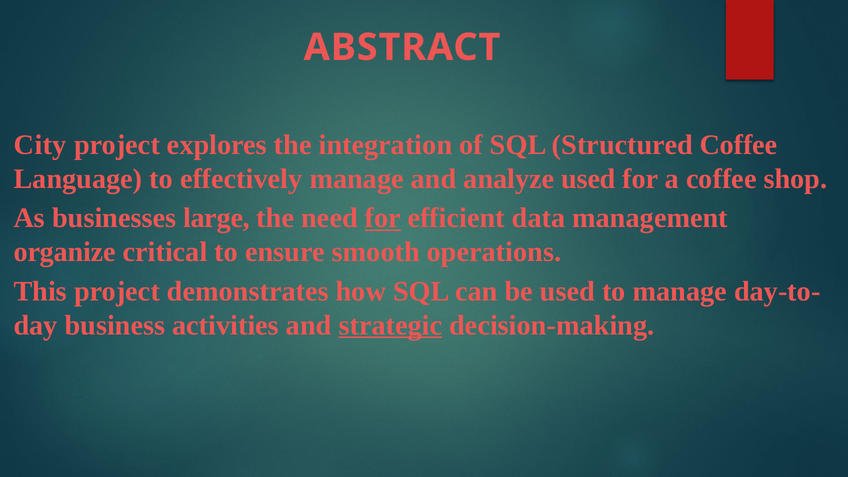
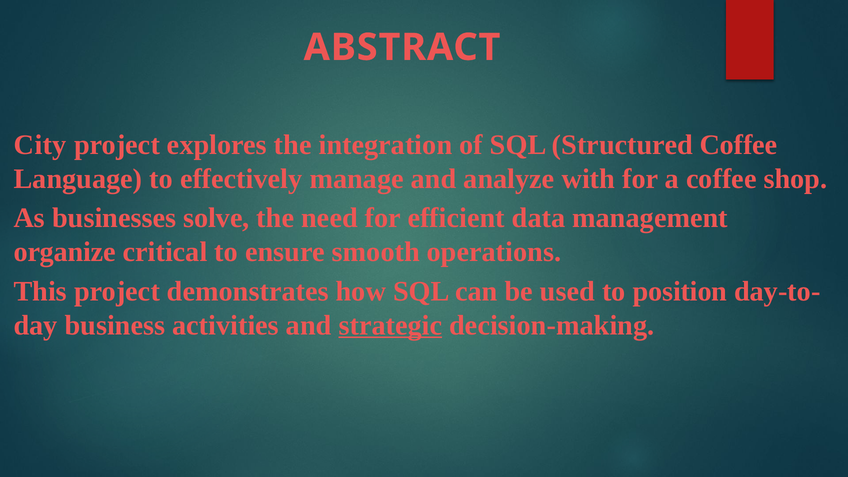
analyze used: used -> with (588, 179)
large: large -> solve (216, 218)
for underline: present -> none (383, 218)
to manage: manage -> position (680, 291)
